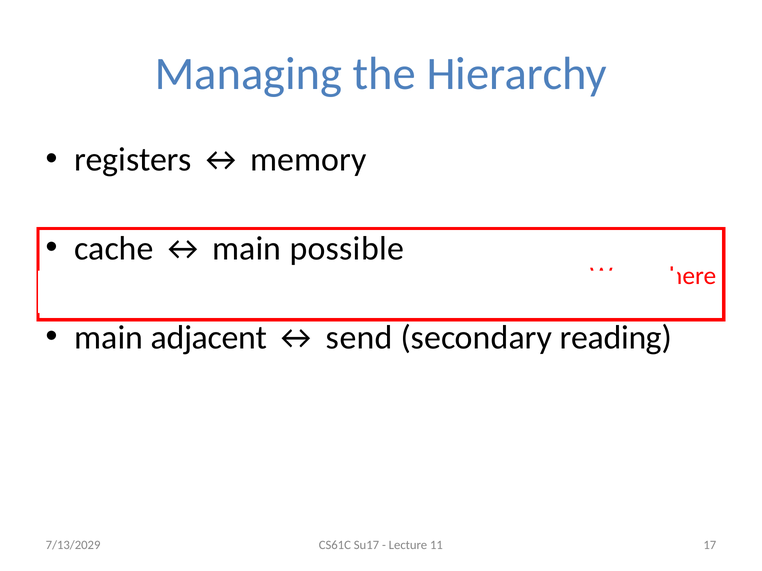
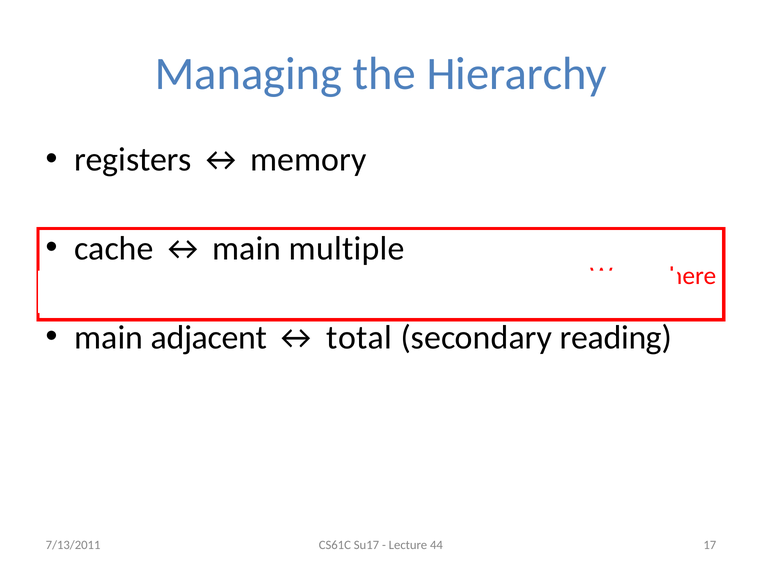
possible: possible -> multiple (347, 249)
send: send -> total (359, 338)
7/13/2029: 7/13/2029 -> 7/13/2011 (73, 546)
11: 11 -> 44 (436, 546)
